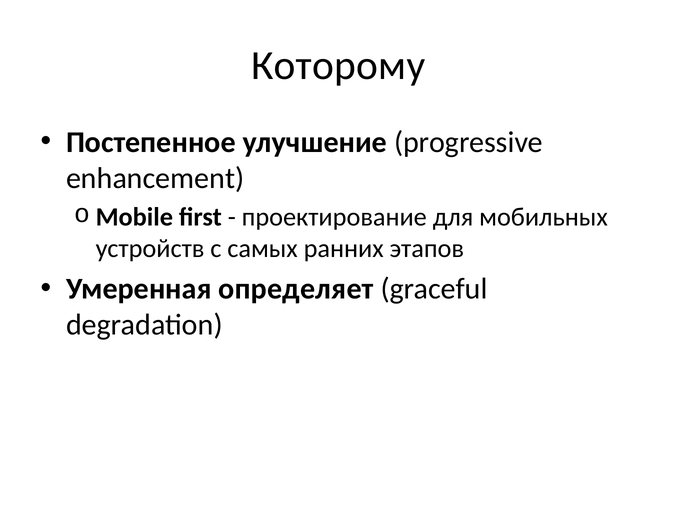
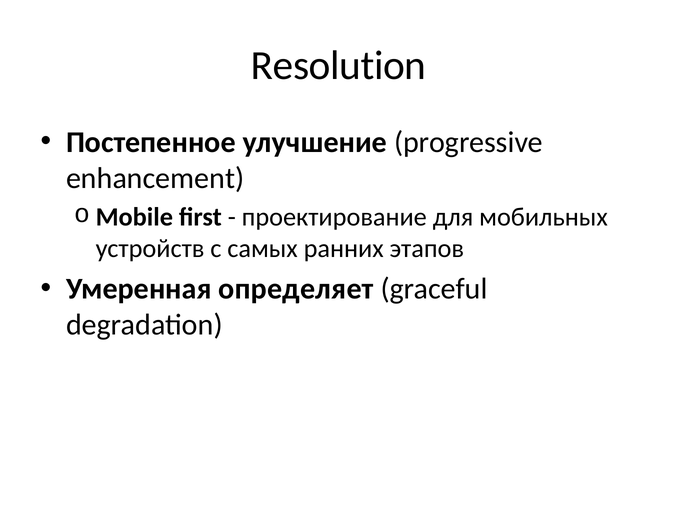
Которому: Которому -> Resolution (339, 66)
